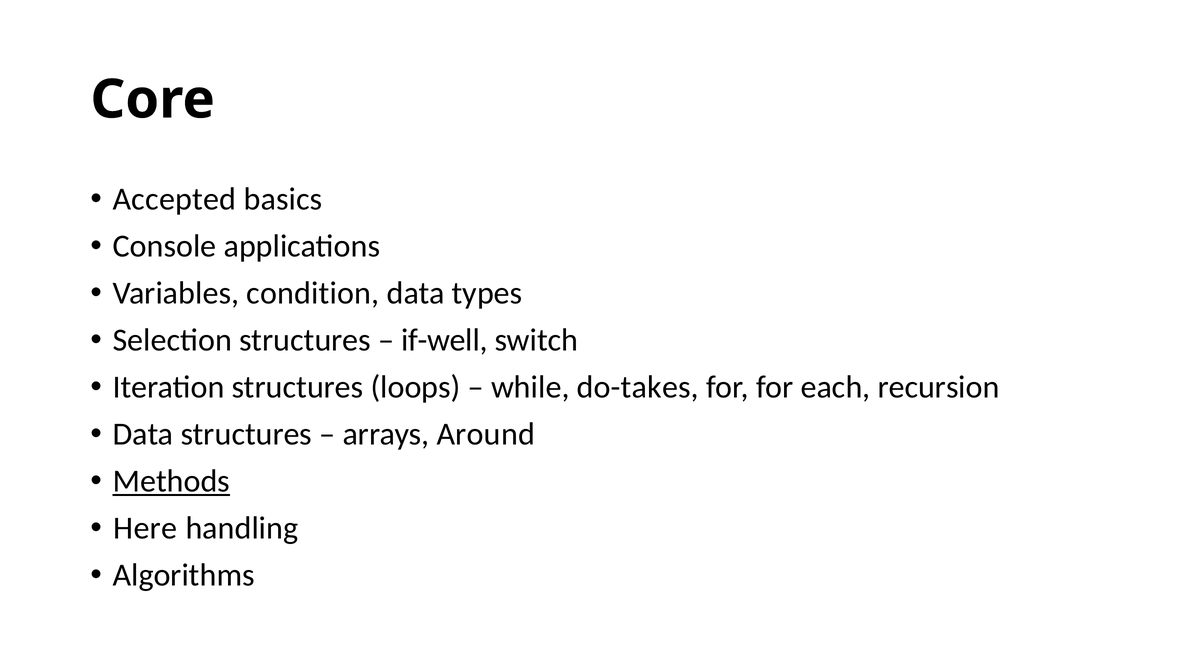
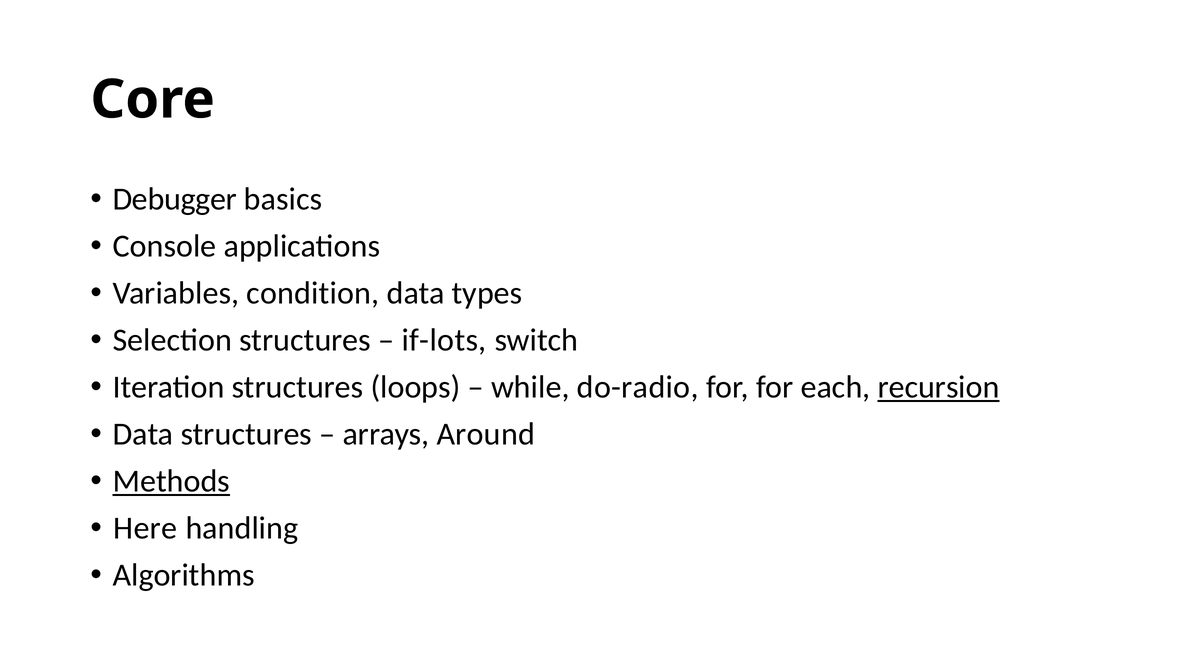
Accepted: Accepted -> Debugger (175, 199)
if-well: if-well -> if-lots (444, 340)
do-takes: do-takes -> do-radio (638, 387)
recursion underline: none -> present (939, 387)
